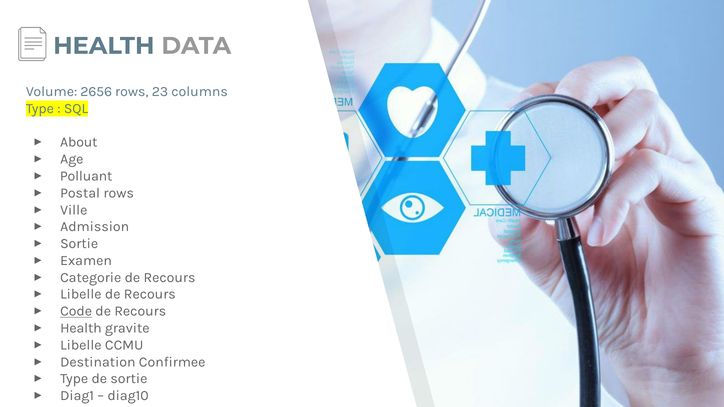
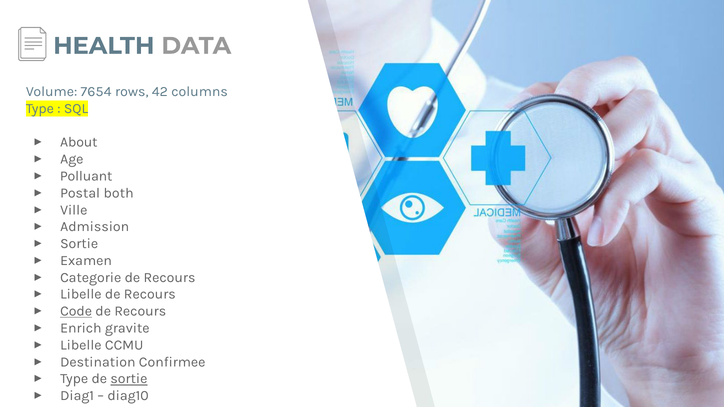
2656: 2656 -> 7654 (96, 92)
23: 23 -> 42 (160, 92)
Postal rows: rows -> both (119, 193)
Health: Health -> Enrich (81, 328)
sortie underline: none -> present (129, 379)
